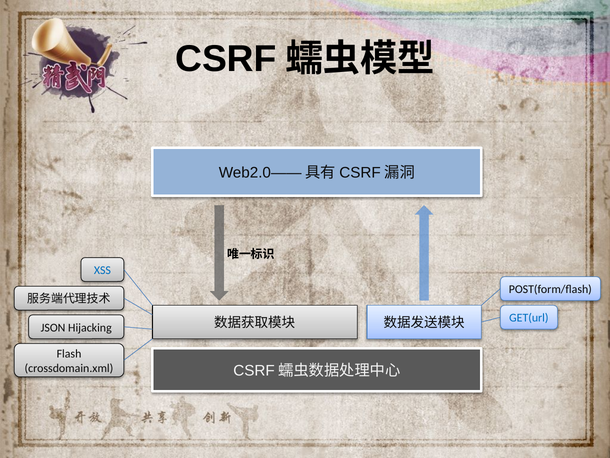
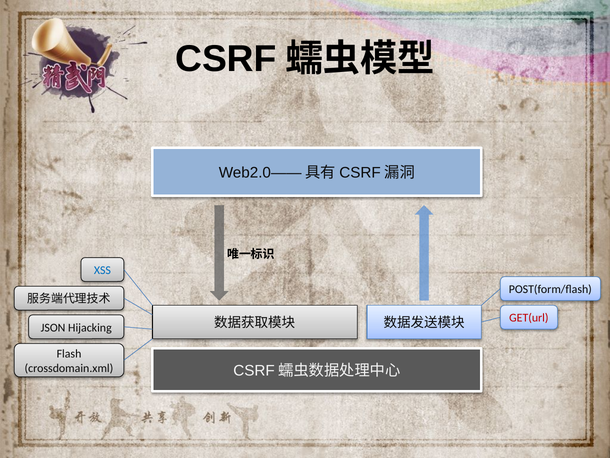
GET(url colour: blue -> red (529, 318)
